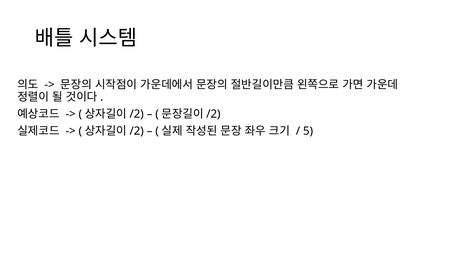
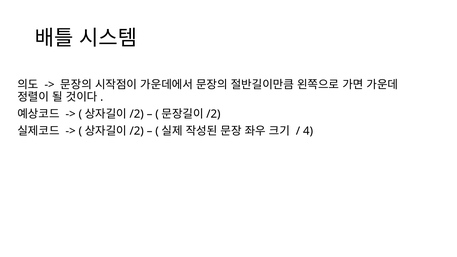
5: 5 -> 4 (308, 131)
